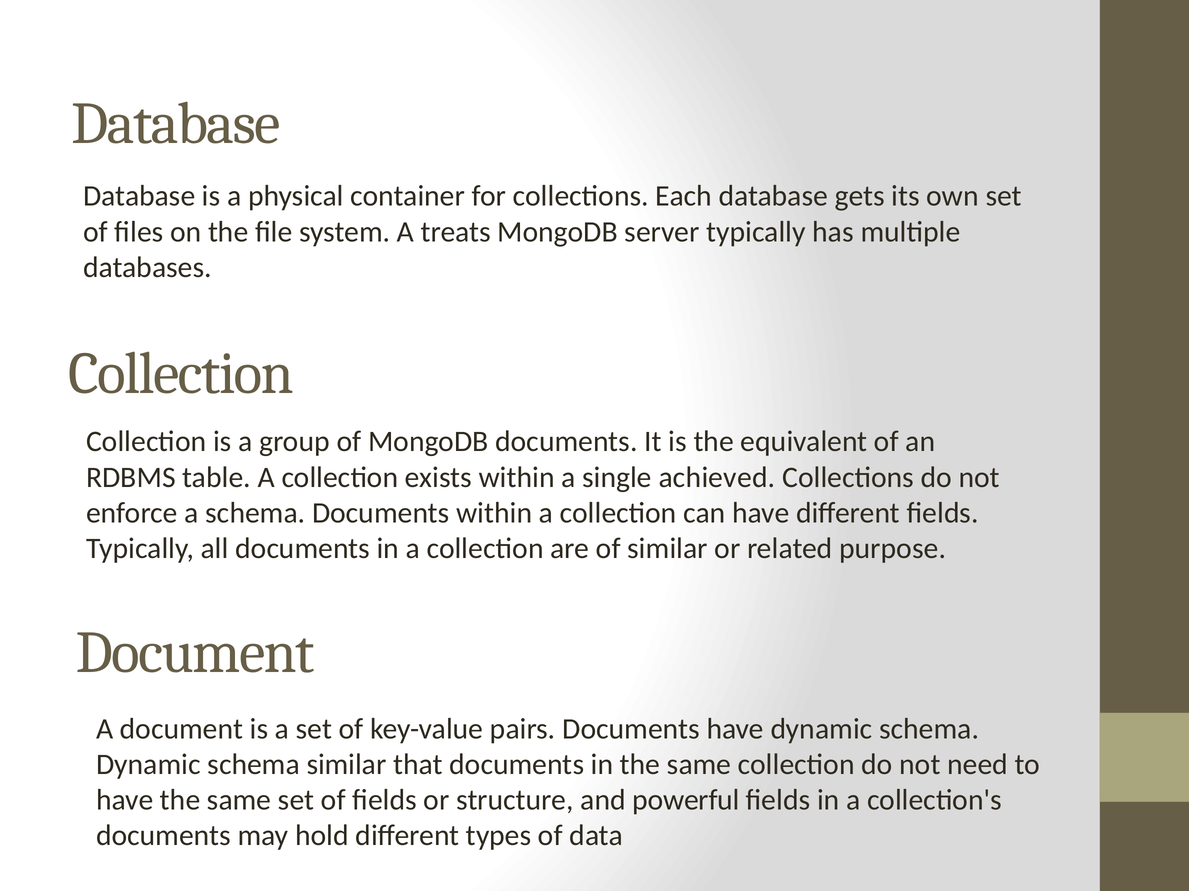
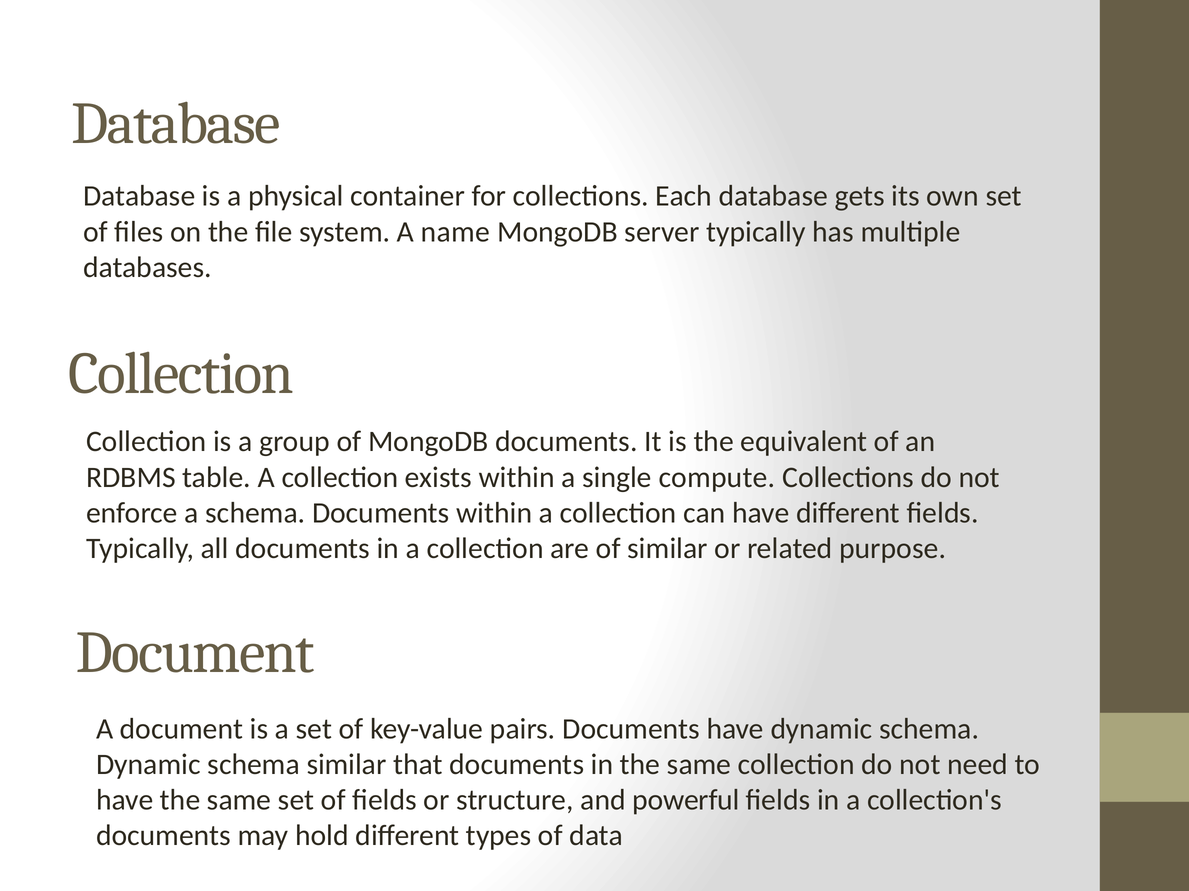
treats: treats -> name (455, 232)
achieved: achieved -> compute (717, 478)
